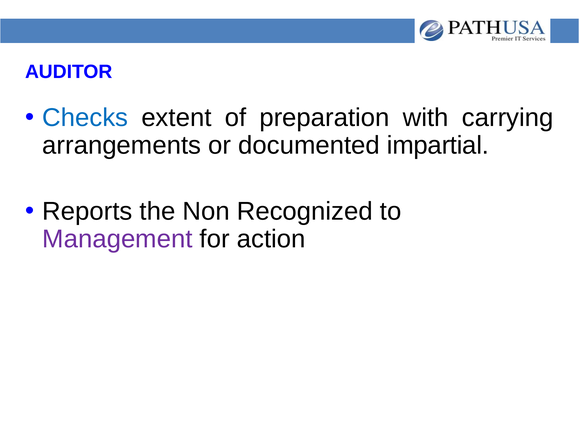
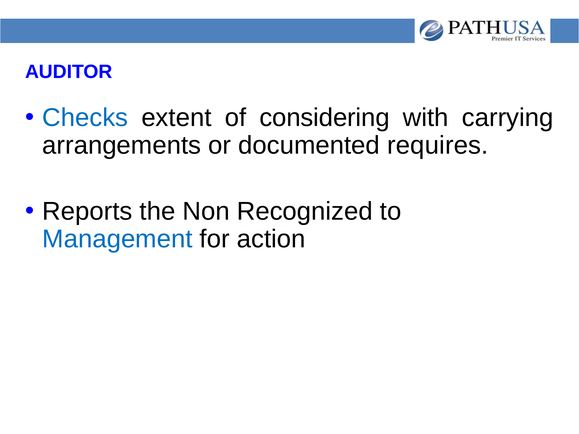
preparation: preparation -> considering (325, 118)
impartial: impartial -> requires (438, 145)
Management colour: purple -> blue (117, 239)
